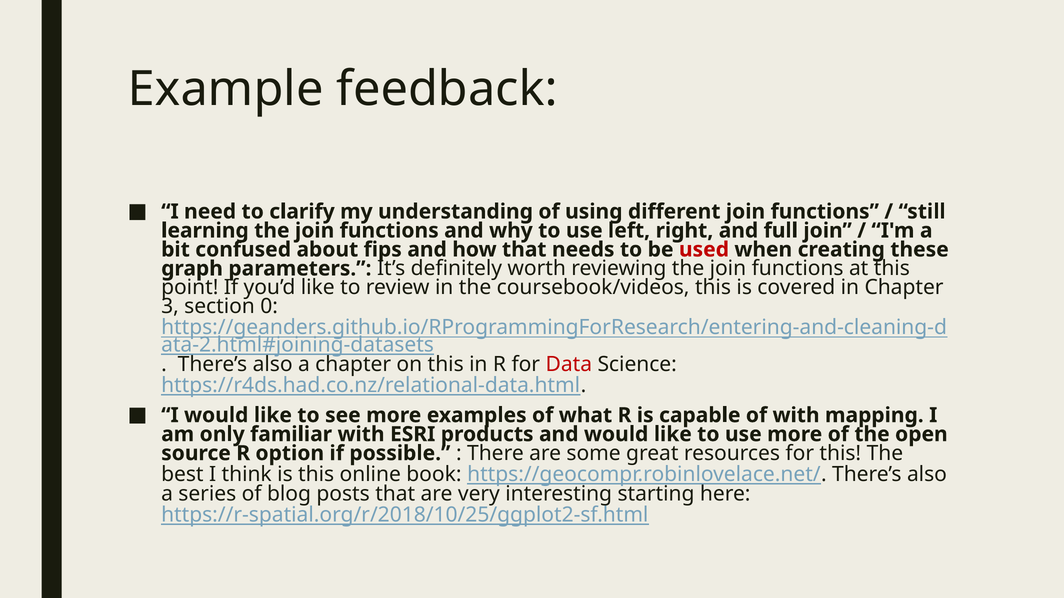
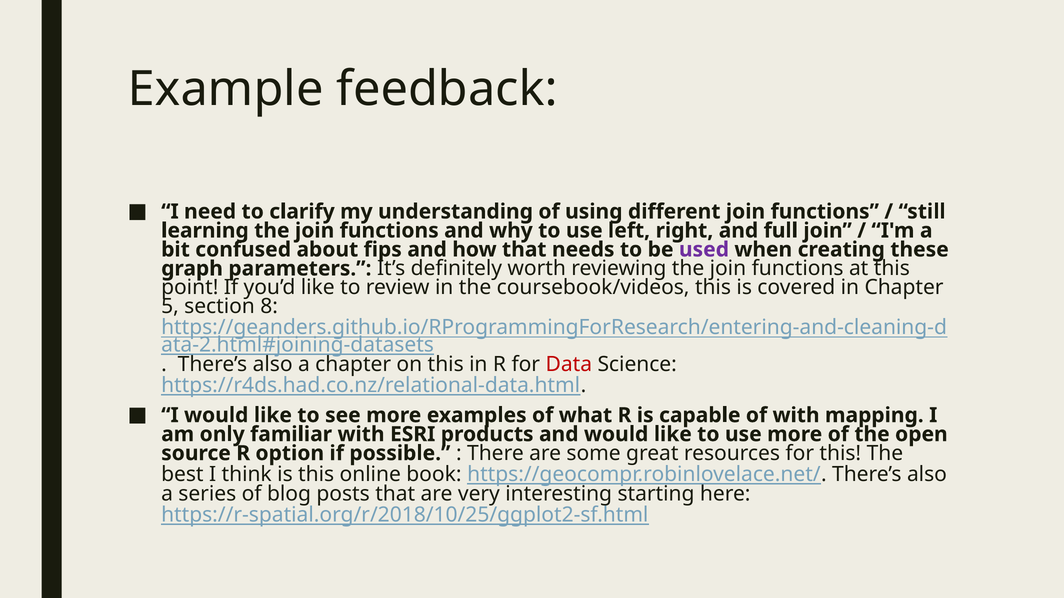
used colour: red -> purple (704, 250)
3: 3 -> 5 (170, 307)
0: 0 -> 8 (269, 307)
